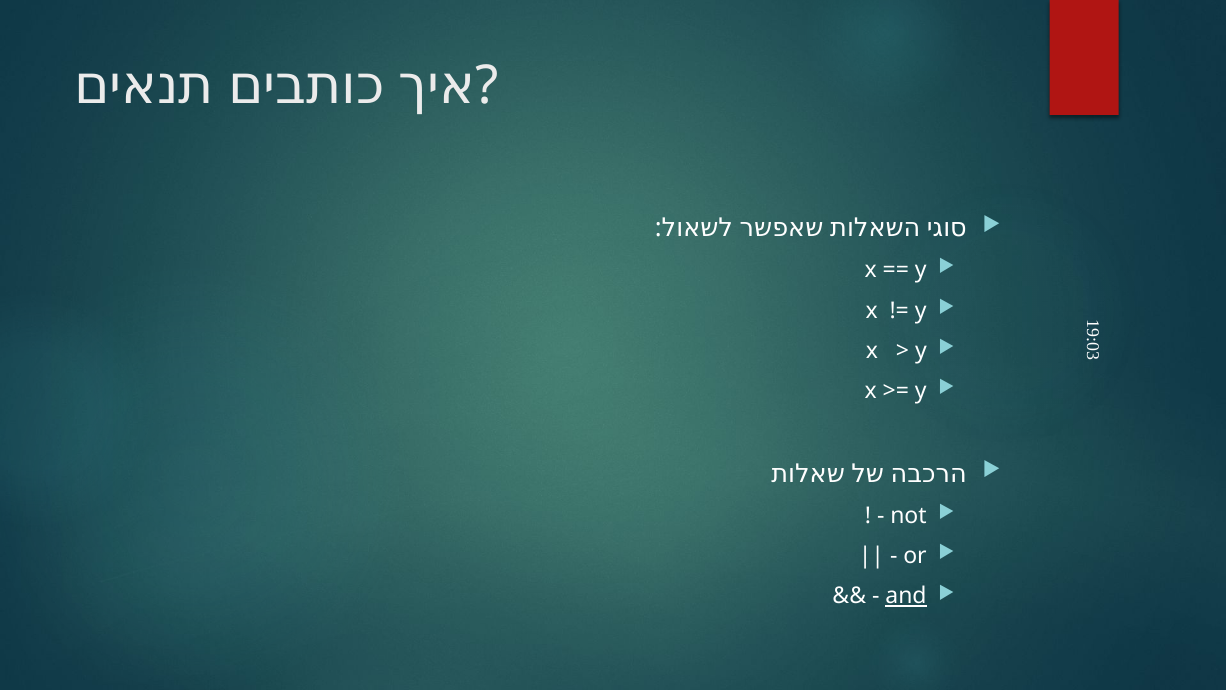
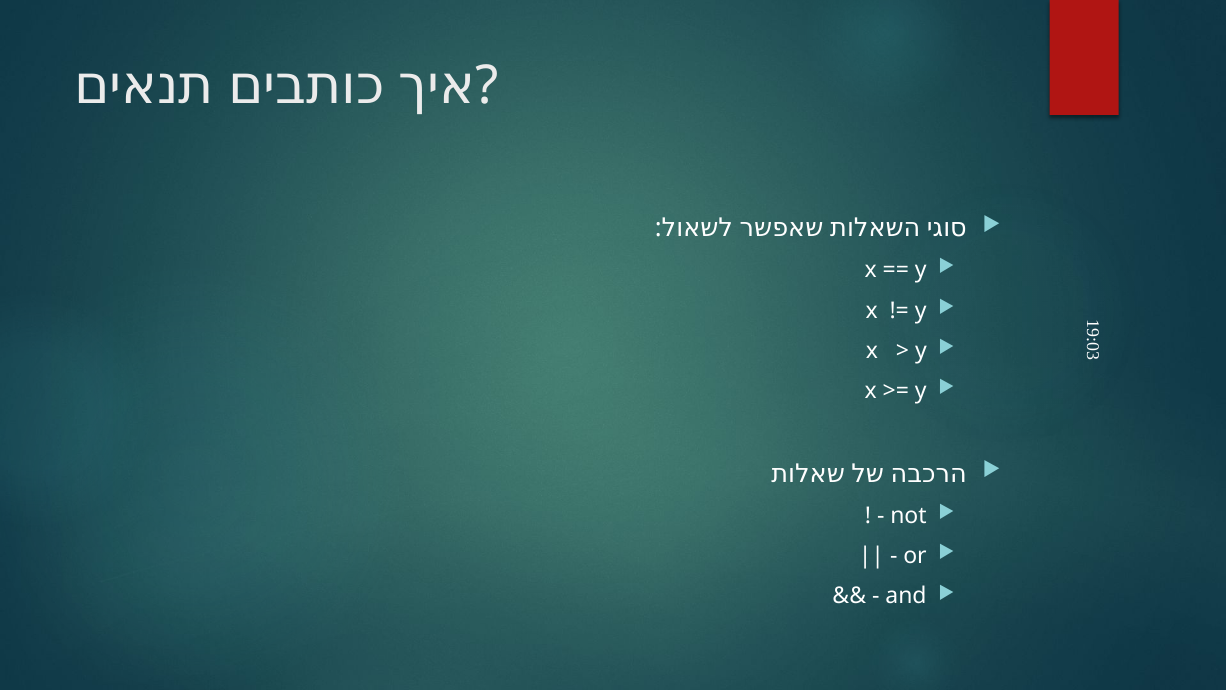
and underline: present -> none (906, 596)
